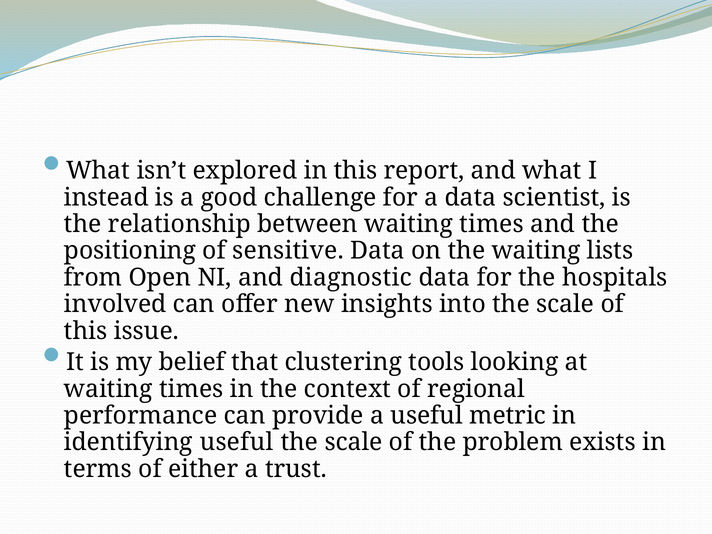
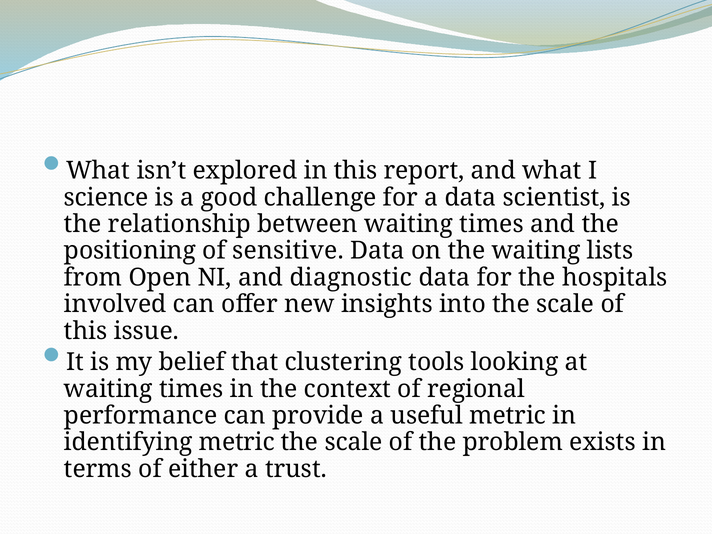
instead: instead -> science (106, 197)
identifying useful: useful -> metric (237, 442)
